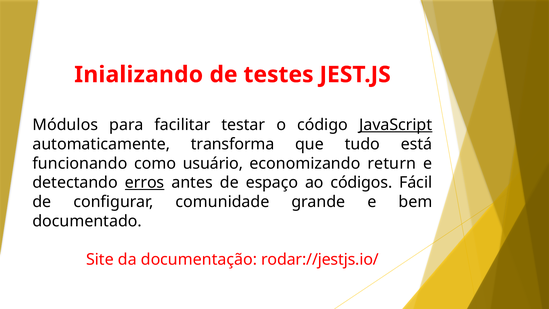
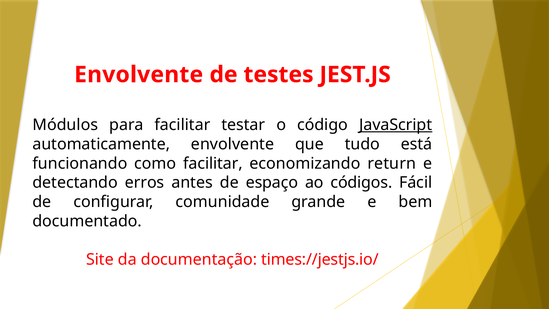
Inializando: Inializando -> Envolvente (139, 75)
automaticamente transforma: transforma -> envolvente (233, 144)
como usuário: usuário -> facilitar (213, 163)
erros underline: present -> none (145, 183)
rodar://jestjs.io/: rodar://jestjs.io/ -> times://jestjs.io/ (320, 259)
